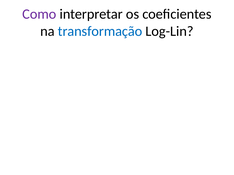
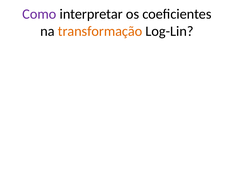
transformação colour: blue -> orange (100, 31)
